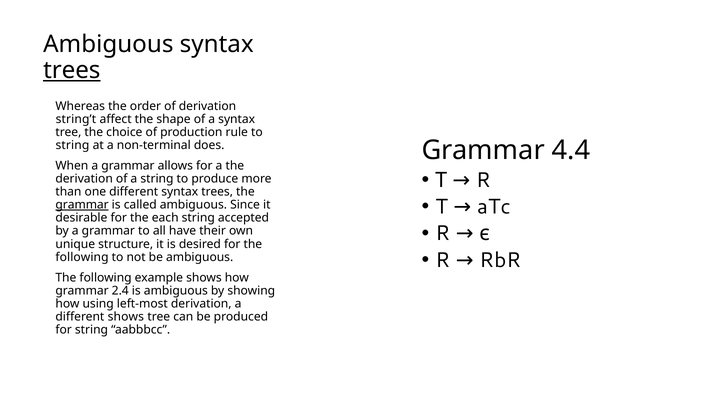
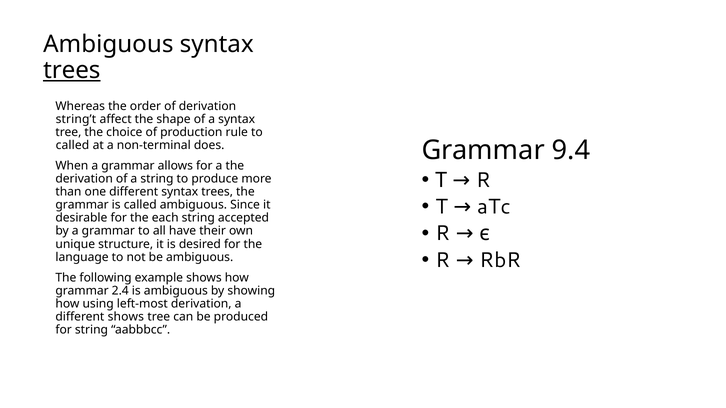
string: string -> called (72, 145)
4.4: 4.4 -> 9.4 (571, 150)
grammar underline: present -> none (82, 205)
following: following -> language (82, 257)
